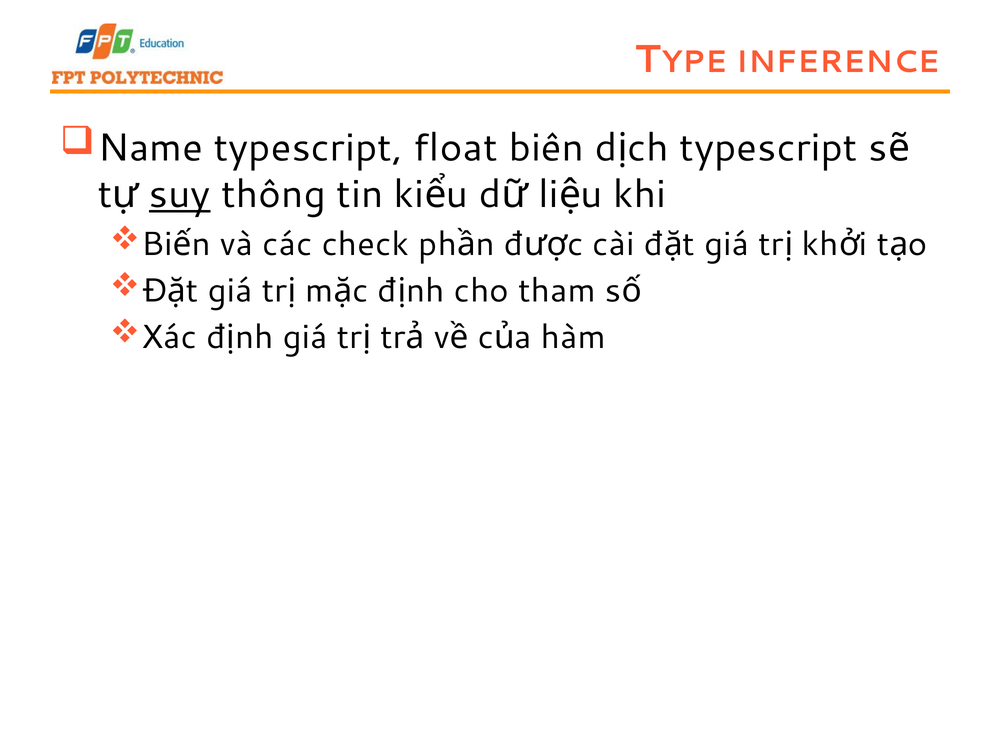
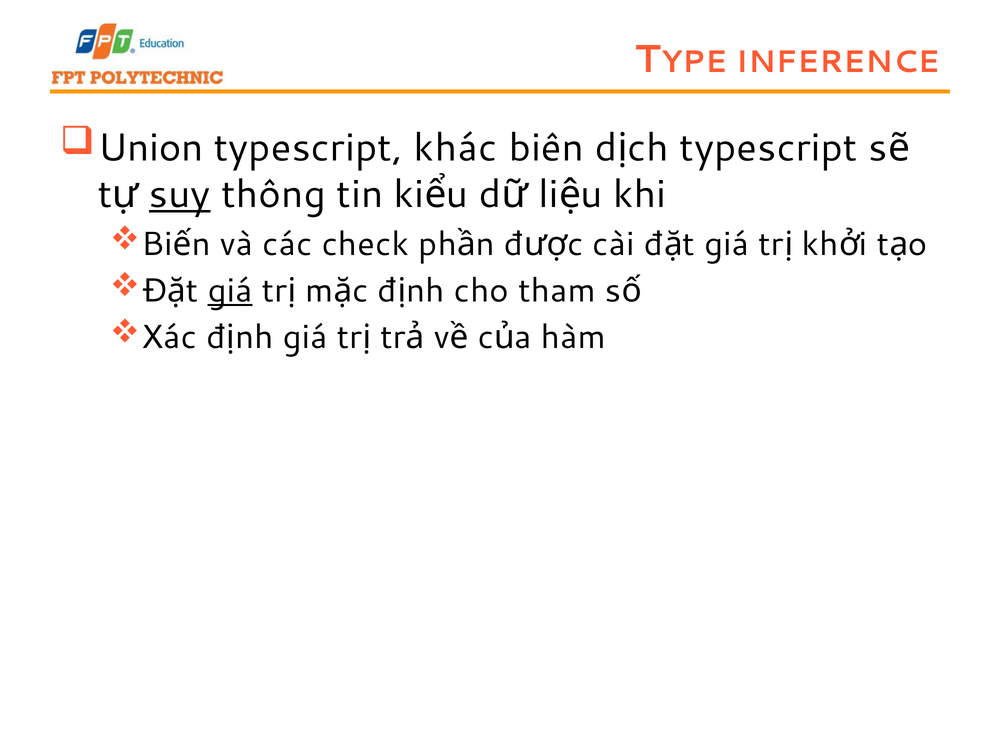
Name: Name -> Union (151, 148)
float: float -> khác (456, 148)
giá underline: none -> present (230, 291)
